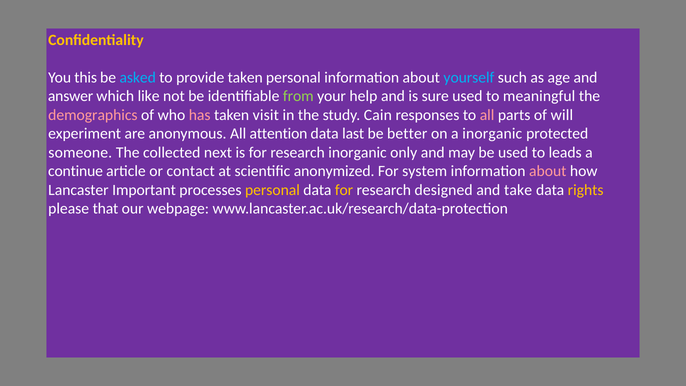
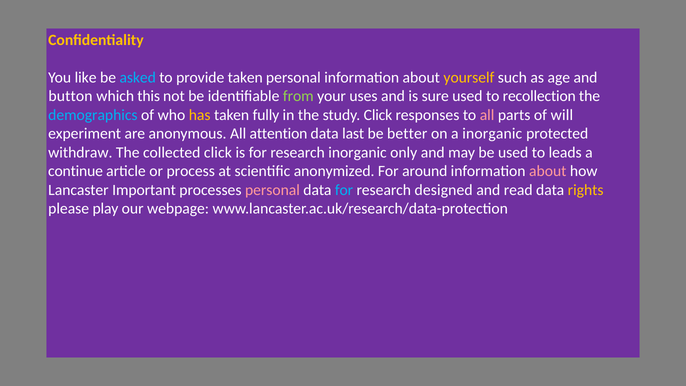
this: this -> like (86, 77)
yourself colour: light blue -> yellow (469, 77)
answer: answer -> button (70, 96)
like: like -> this (149, 96)
help: help -> uses (363, 96)
meaningful: meaningful -> recollection (539, 96)
demographics colour: pink -> light blue (93, 115)
has colour: pink -> yellow (200, 115)
visit: visit -> fully (266, 115)
study Cain: Cain -> Click (378, 115)
someone: someone -> withdraw (80, 152)
collected next: next -> click (218, 152)
contact: contact -> process (191, 171)
system: system -> around (425, 171)
personal colour: yellow -> pink (272, 190)
for colour: yellow -> light blue (344, 190)
take: take -> read (518, 190)
that: that -> play (106, 209)
